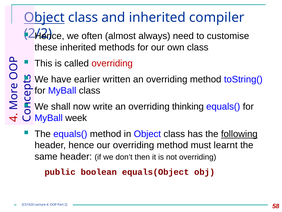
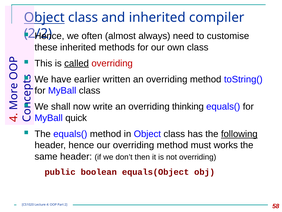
called underline: none -> present (77, 63)
week: week -> quick (76, 118)
learnt: learnt -> works (226, 145)
